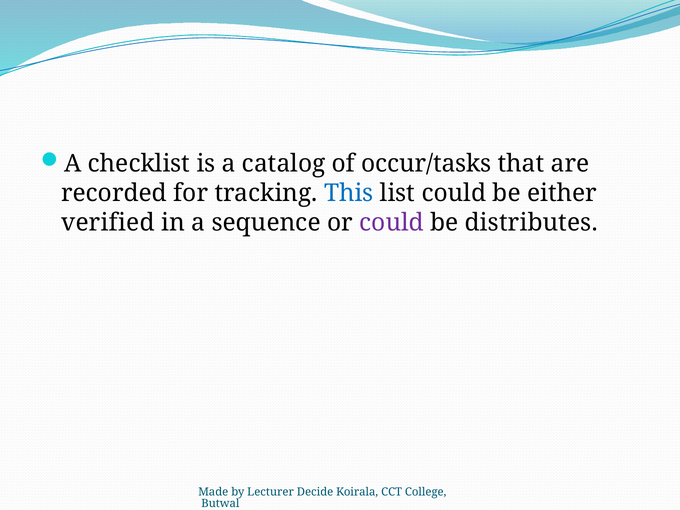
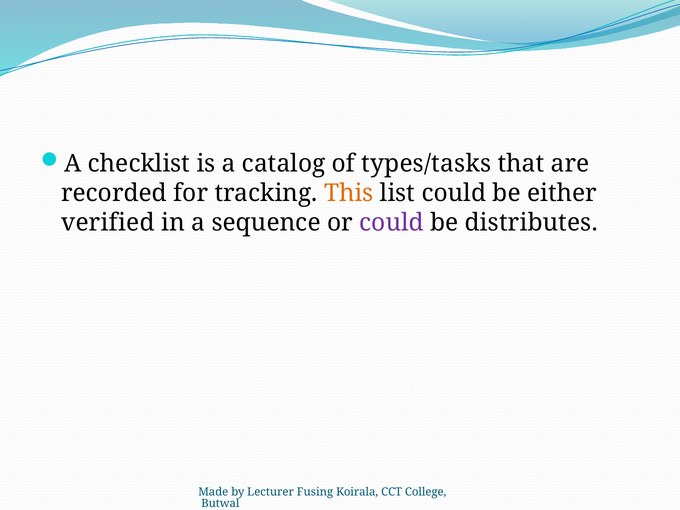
occur/tasks: occur/tasks -> types/tasks (426, 164)
This colour: blue -> orange (349, 193)
Decide: Decide -> Fusing (315, 492)
